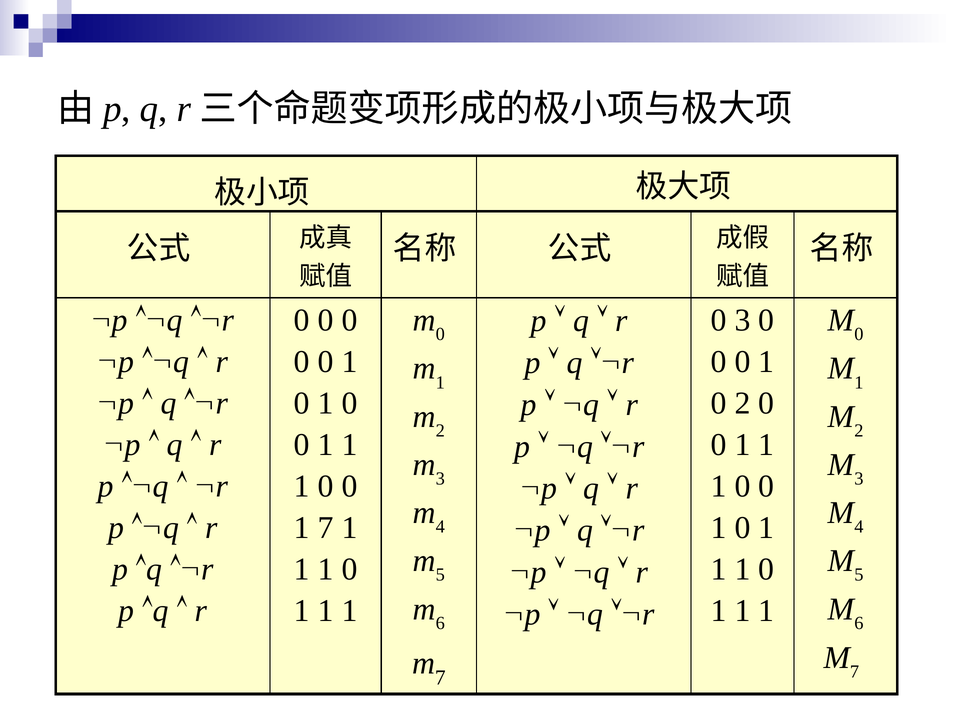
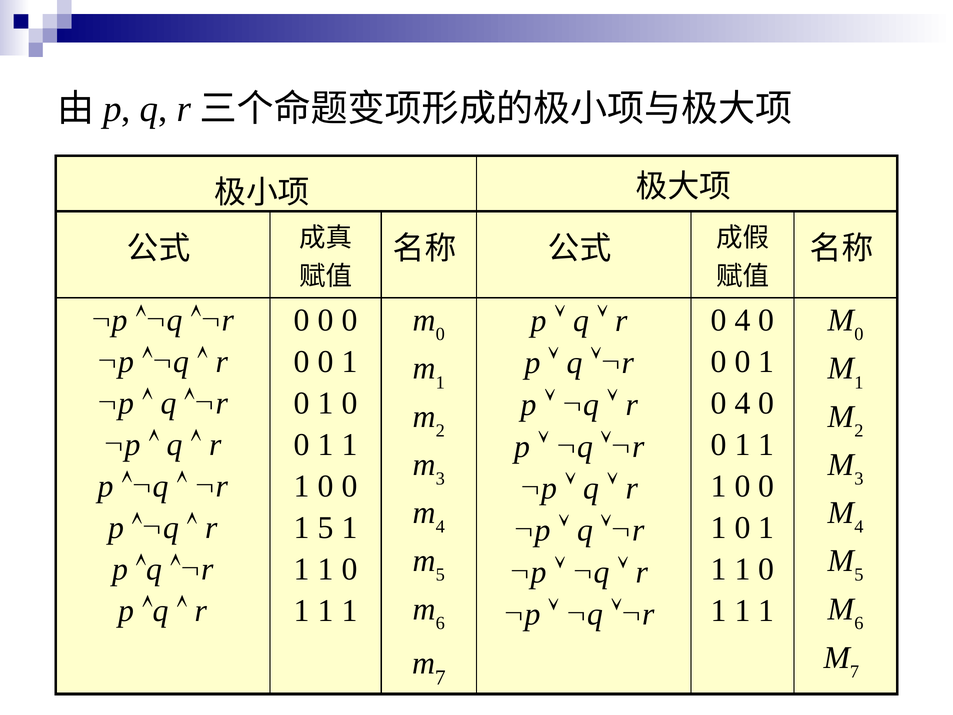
3: 3 -> 4 (743, 320)
2: 2 -> 4 (743, 403)
1 7: 7 -> 5 (326, 528)
